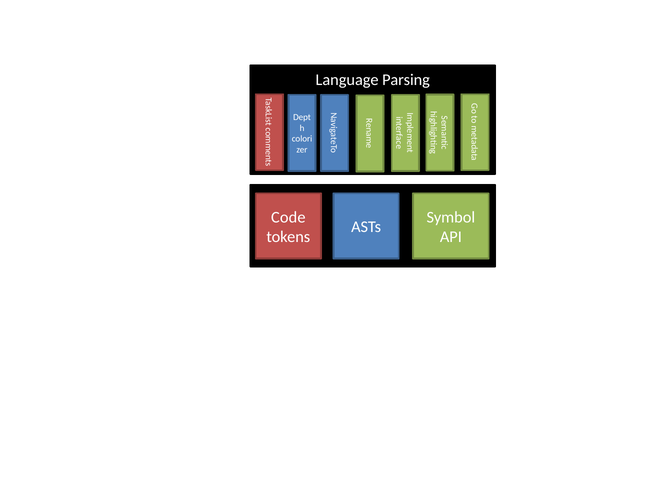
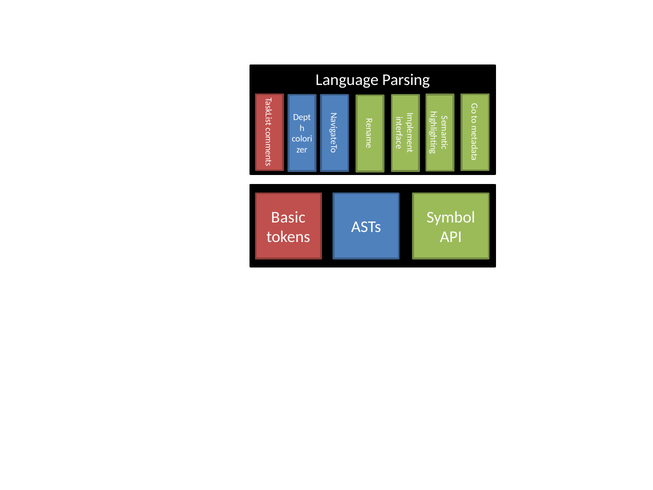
Code: Code -> Basic (288, 217)
